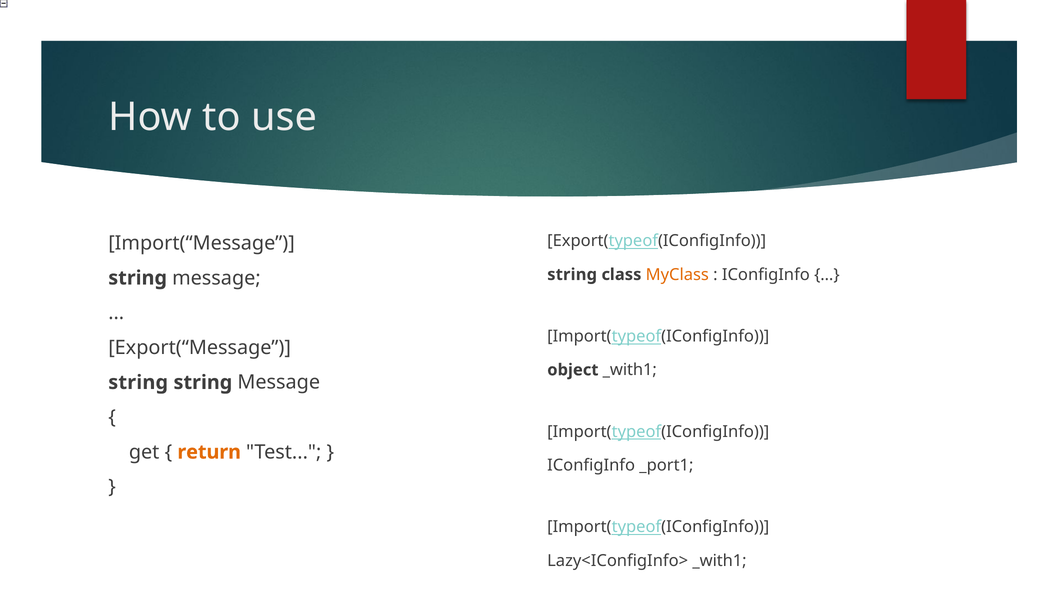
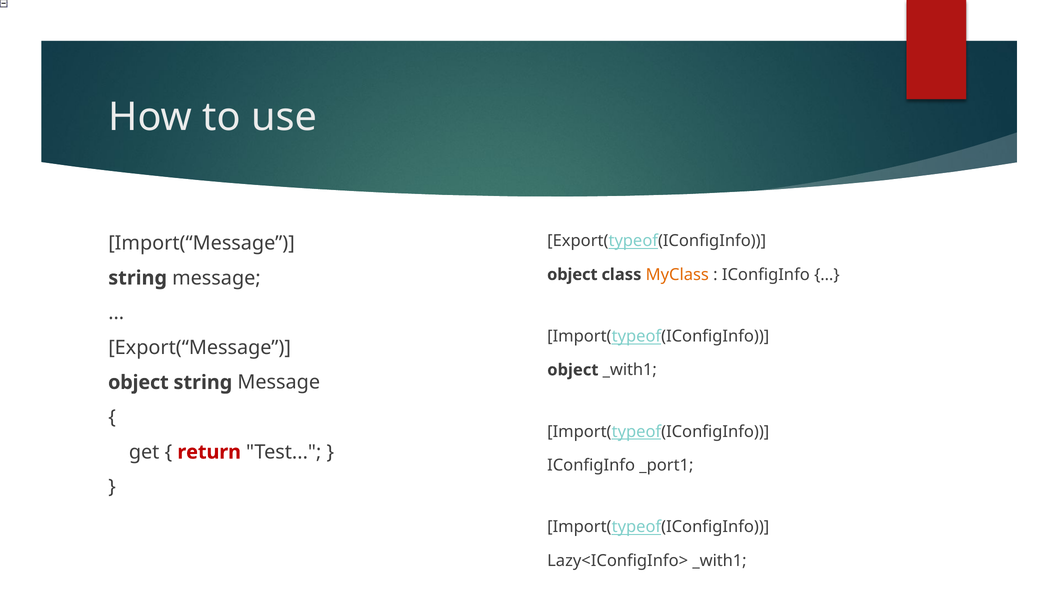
string: string -> object (572, 275)
string: string -> object (138, 383)
return colour: orange -> red (209, 453)
